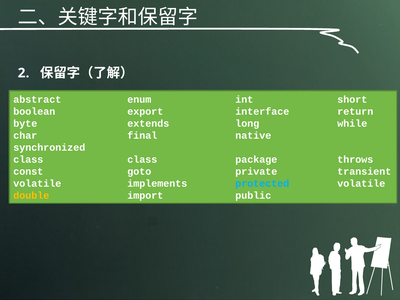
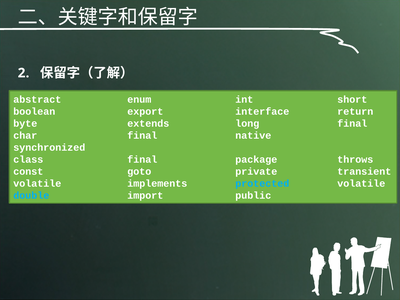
long while: while -> final (352, 124)
class class: class -> final (142, 160)
double colour: yellow -> light blue (31, 196)
